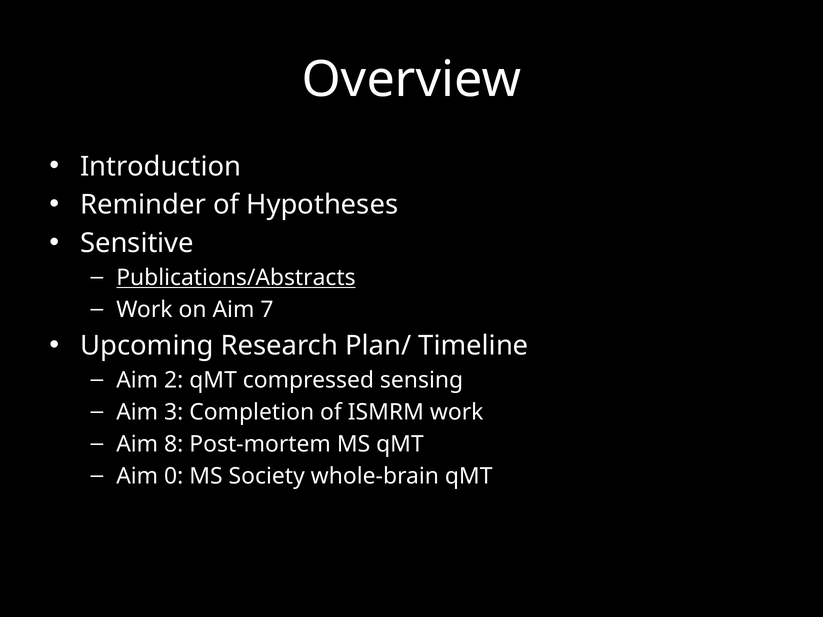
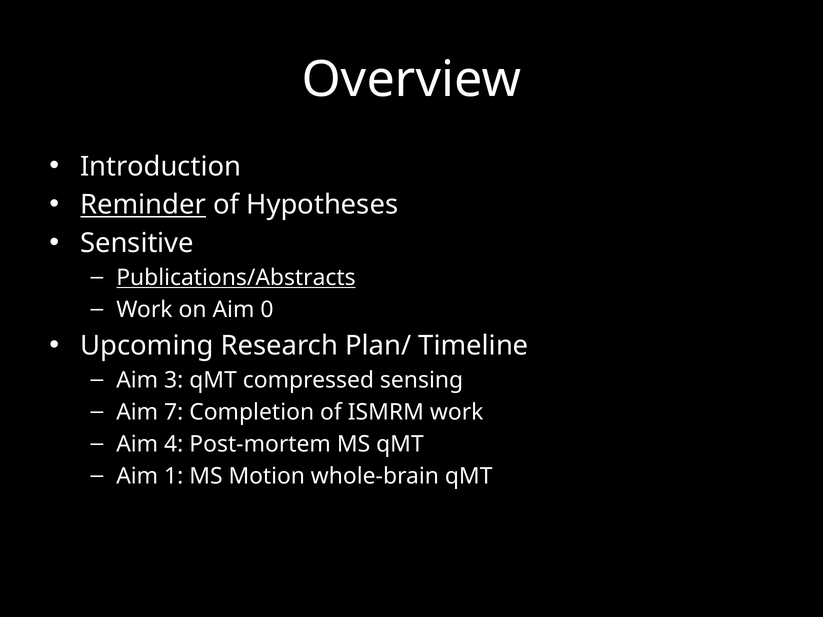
Reminder underline: none -> present (143, 205)
7: 7 -> 0 (267, 310)
2: 2 -> 3 (174, 380)
3: 3 -> 7 (174, 412)
8: 8 -> 4 (174, 444)
0: 0 -> 1 (174, 476)
Society: Society -> Motion (267, 476)
